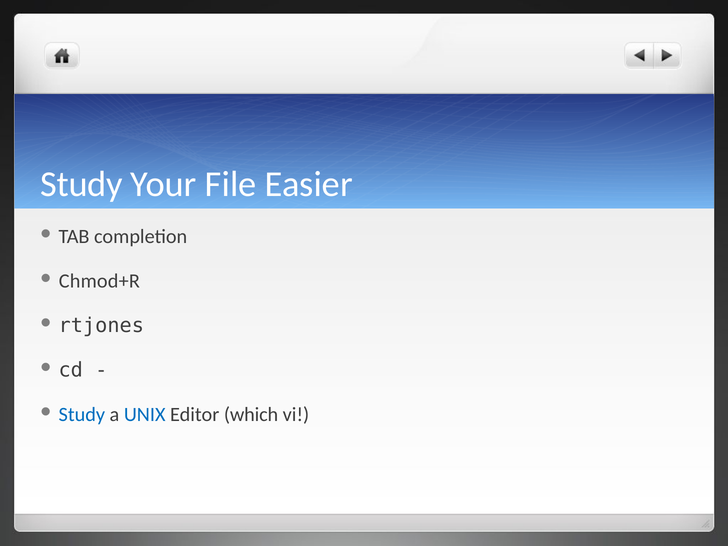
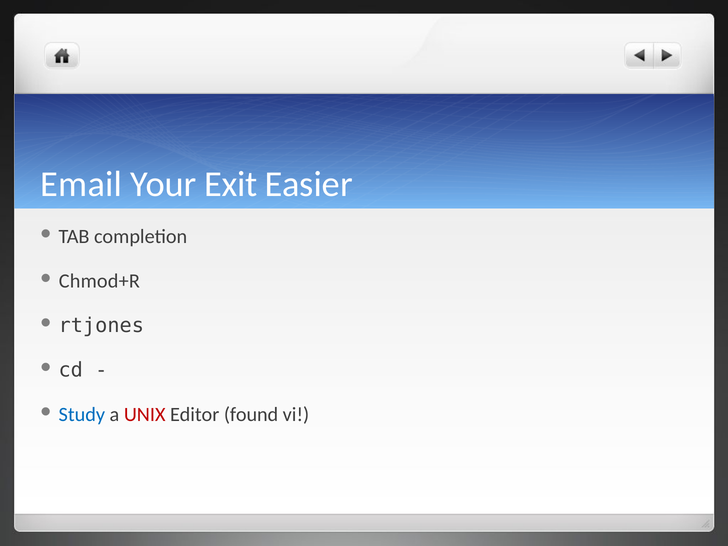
Study: Study -> Email (81, 184)
File: File -> Exit (231, 184)
UNIX colour: blue -> red (145, 415)
which: which -> found (251, 415)
